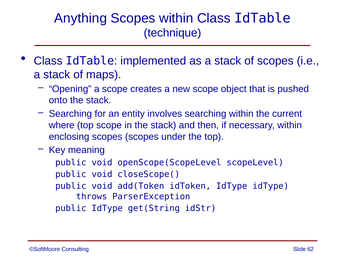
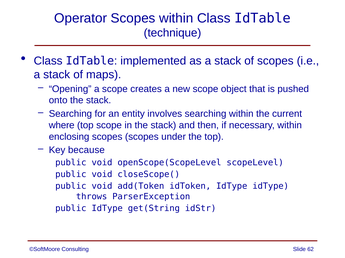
Anything: Anything -> Operator (81, 18)
meaning: meaning -> because (86, 150)
